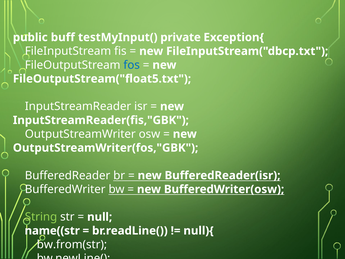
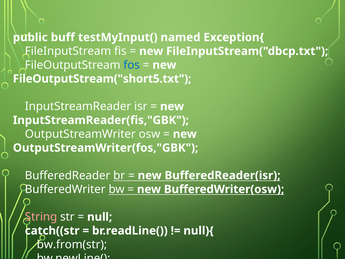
private: private -> named (180, 37)
FileOutputStream("float5.txt: FileOutputStream("float5.txt -> FileOutputStream("short5.txt (102, 79)
String colour: light green -> pink (41, 217)
name((str: name((str -> catch((str (52, 231)
